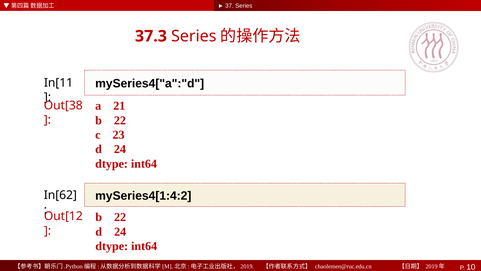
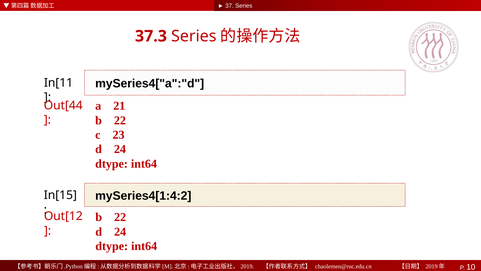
Out[38: Out[38 -> Out[44 (63, 105)
In[62: In[62 -> In[15 (60, 195)
